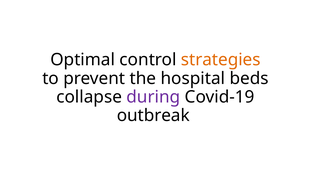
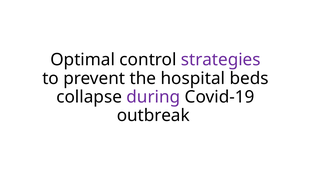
strategies colour: orange -> purple (221, 60)
